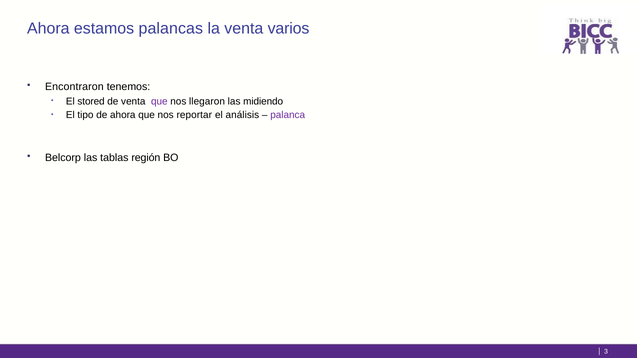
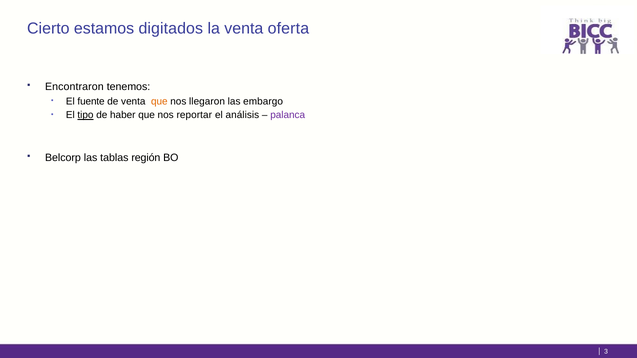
Ahora: Ahora -> Cierto (48, 28)
palancas: palancas -> digitados (171, 28)
varios: varios -> oferta (288, 28)
stored: stored -> fuente (91, 101)
que colour: purple -> orange (159, 101)
midiendo: midiendo -> embargo (263, 101)
tipo underline: none -> present (85, 115)
de ahora: ahora -> haber (123, 115)
